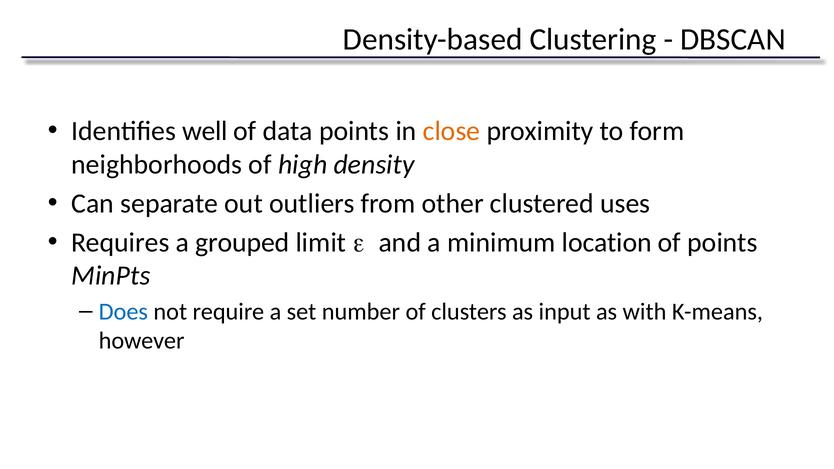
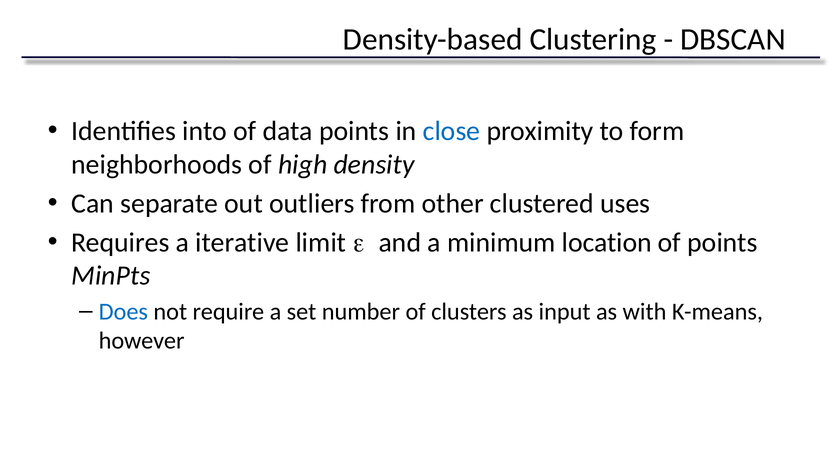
well: well -> into (205, 131)
close colour: orange -> blue (452, 131)
grouped: grouped -> iterative (242, 242)
